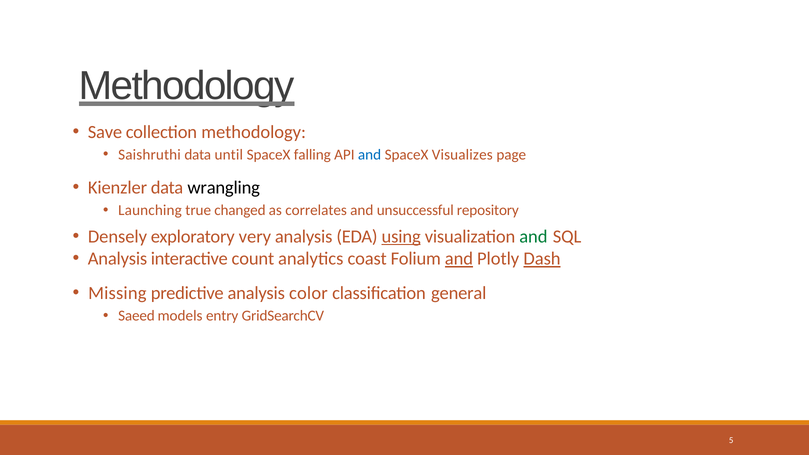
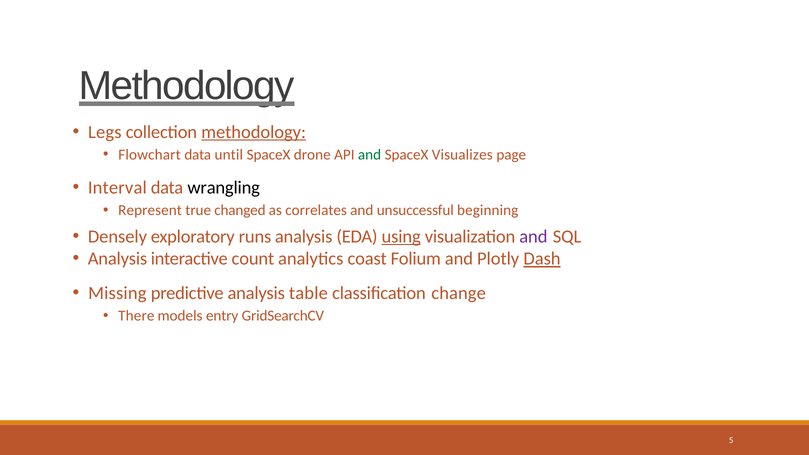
Save: Save -> Legs (105, 132)
methodology underline: none -> present (254, 132)
Saishruthi: Saishruthi -> Flowchart (150, 155)
falling: falling -> drone (312, 155)
and colour: blue -> green (370, 155)
Kienzler: Kienzler -> Interval (117, 188)
Launching: Launching -> Represent (150, 210)
repository: repository -> beginning (488, 210)
very: very -> runs (255, 237)
and colour: green -> purple (533, 237)
and underline: present -> none (459, 259)
color: color -> table (308, 293)
general: general -> change (459, 293)
Saeed: Saeed -> There (136, 316)
